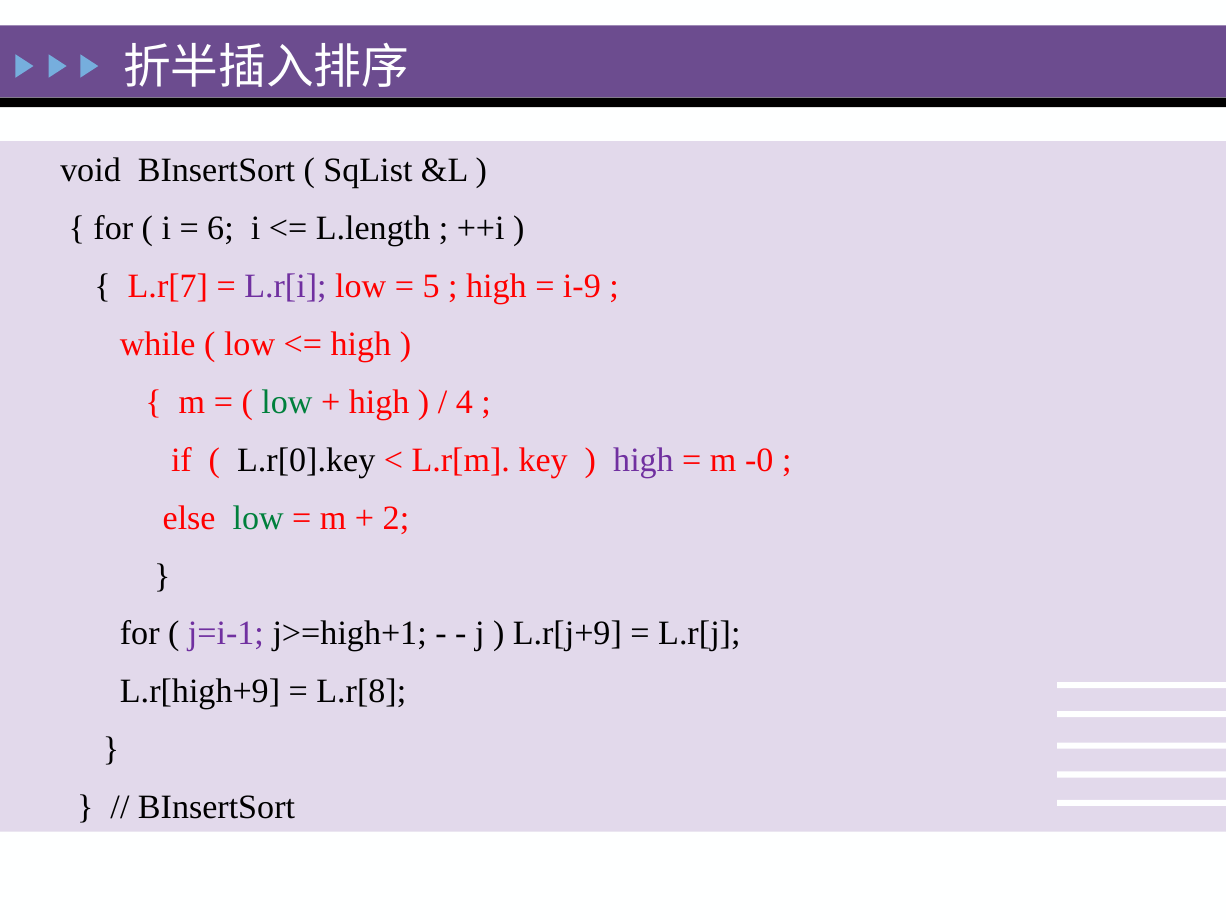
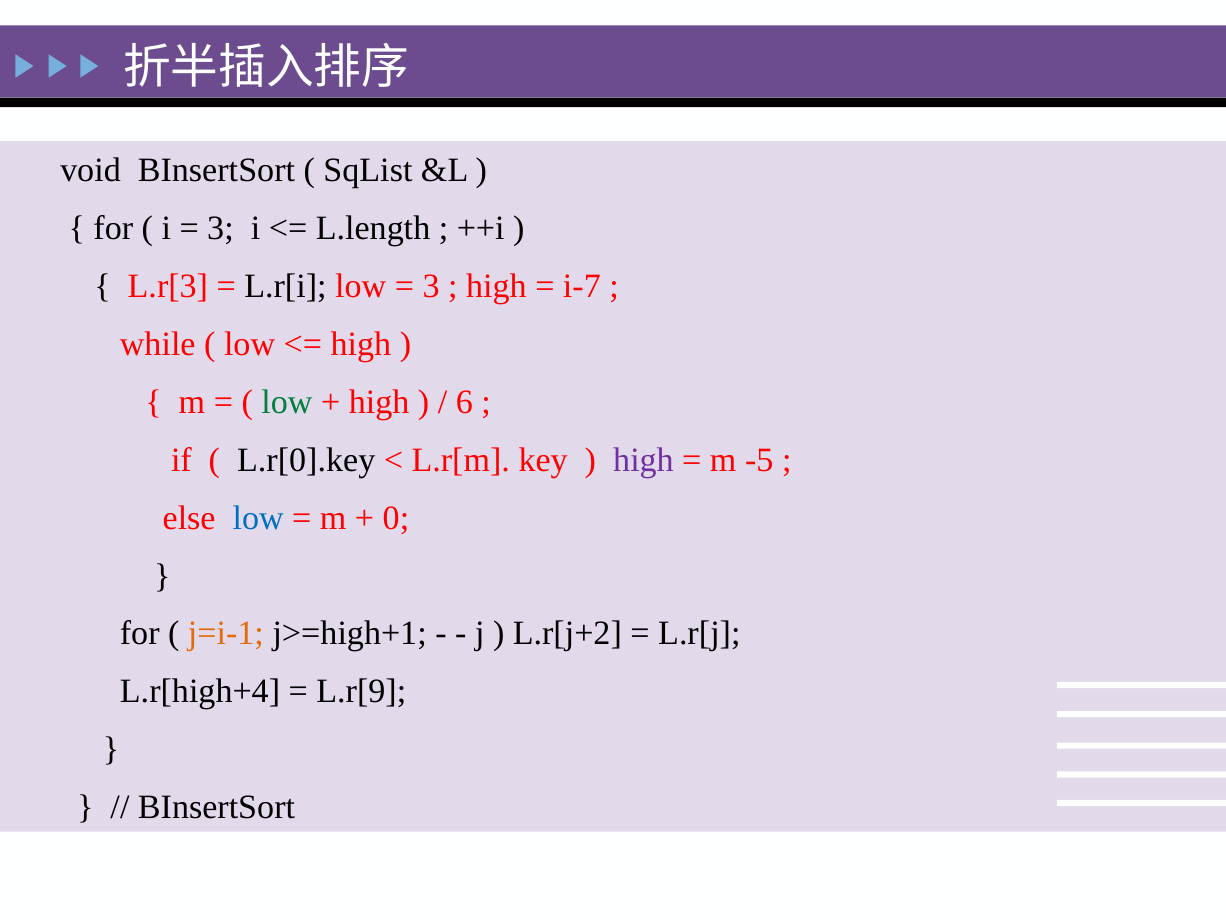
6: 6 -> 3 (221, 228)
L.r[7: L.r[7 -> L.r[3 (168, 286)
L.r[i colour: purple -> black (285, 286)
5: 5 -> 3 (431, 286)
i-9: i-9 -> i-7 (582, 286)
4: 4 -> 6 (464, 402)
-0: -0 -> -5 (759, 460)
low colour: green -> blue (258, 518)
2: 2 -> 0 (396, 518)
j=i-1 colour: purple -> orange (226, 633)
L.r[j+9: L.r[j+9 -> L.r[j+2 (567, 633)
L.r[high+9: L.r[high+9 -> L.r[high+4 (200, 691)
L.r[8: L.r[8 -> L.r[9 (361, 691)
